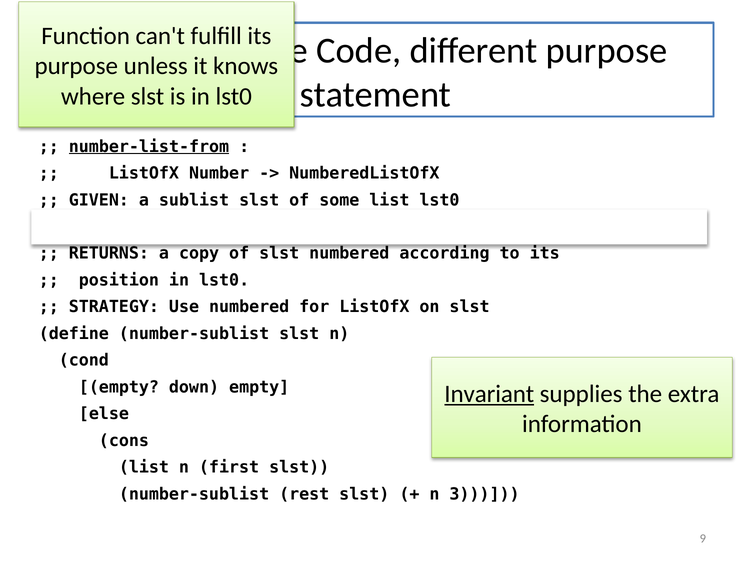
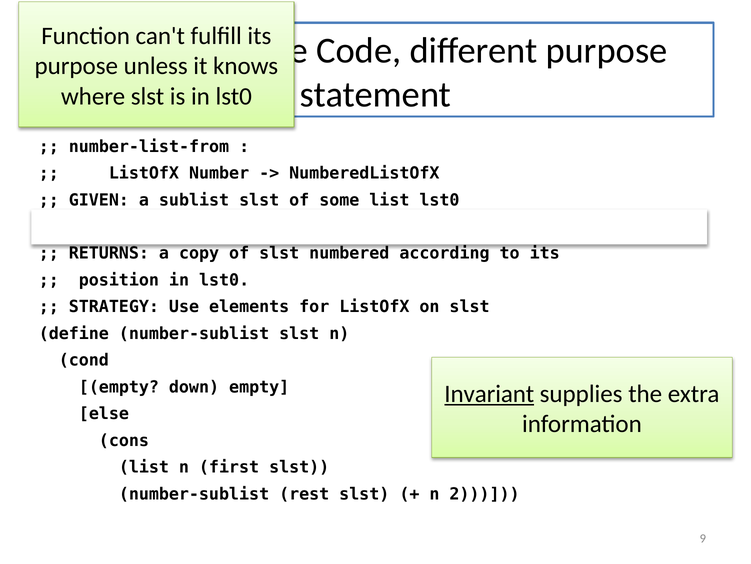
number-list-from underline: present -> none (149, 146)
Use numbered: numbered -> elements (249, 307)
3: 3 -> 2 (485, 493)
